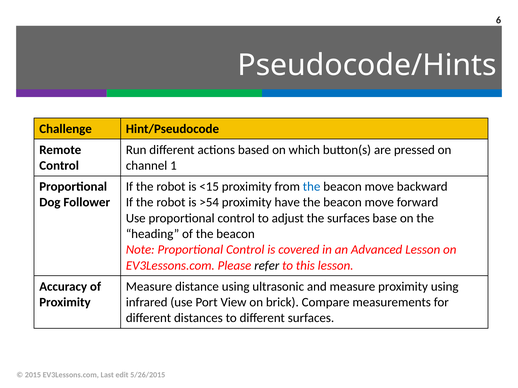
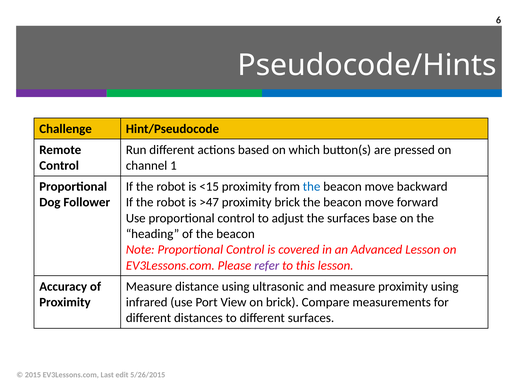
>54: >54 -> >47 (209, 203)
proximity have: have -> brick (287, 203)
refer colour: black -> purple (267, 266)
